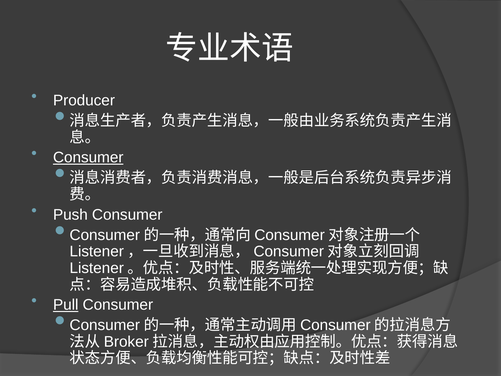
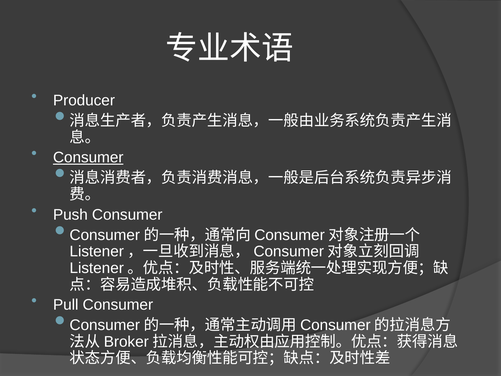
Pull underline: present -> none (66, 305)
